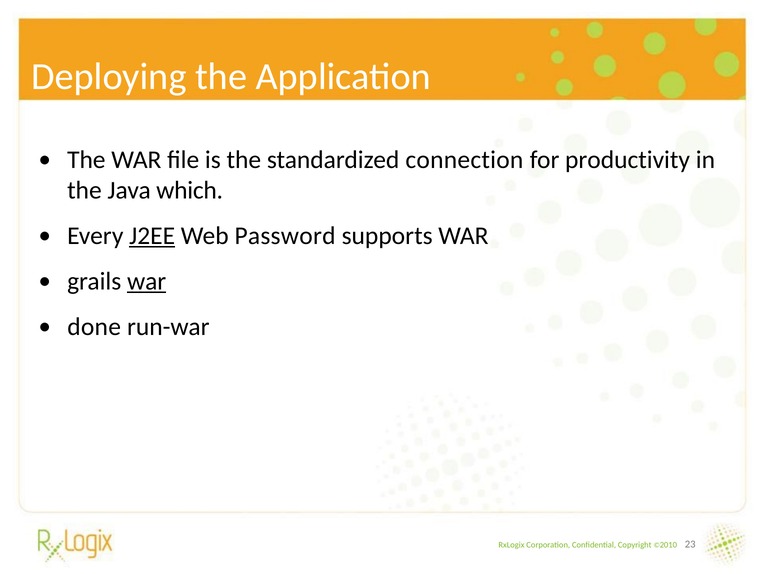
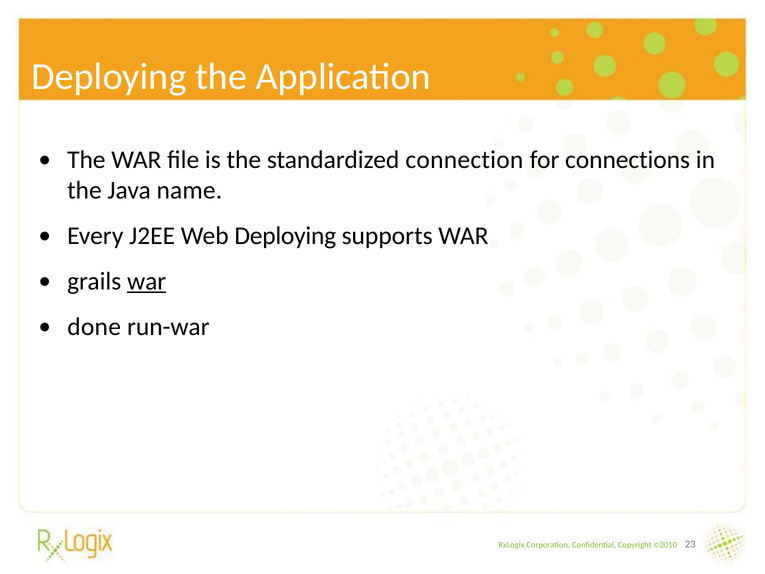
productivity: productivity -> connections (628, 160)
which: which -> name (189, 190)
J2EE underline: present -> none (152, 236)
Web Password: Password -> Deploying (285, 236)
